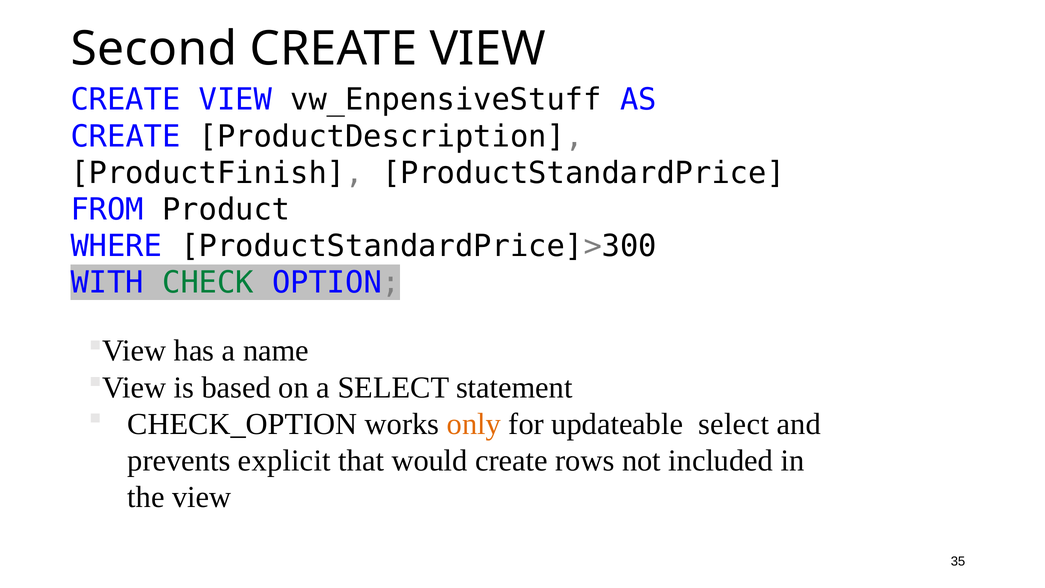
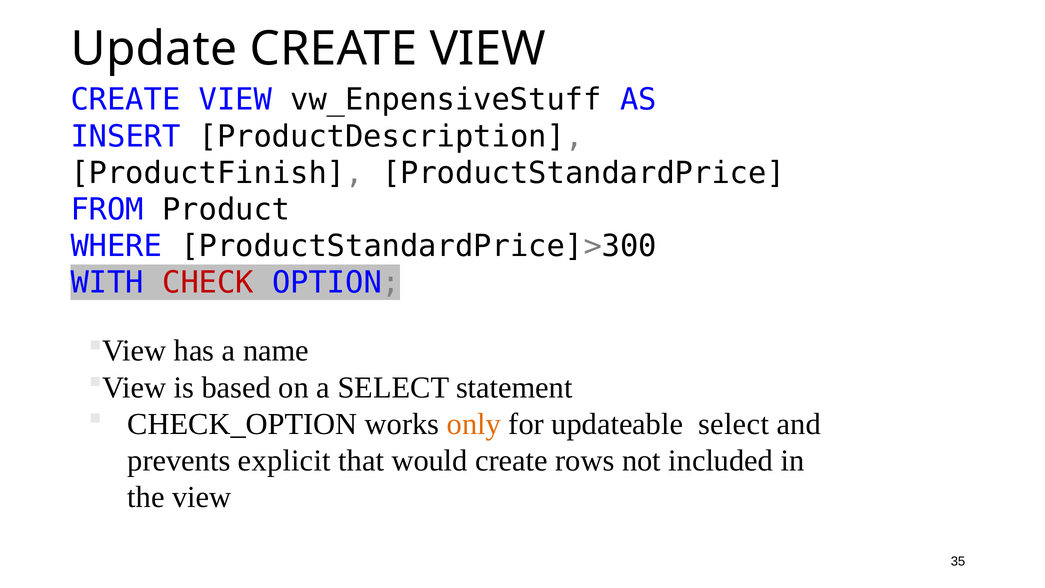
Second: Second -> Update (154, 49)
CREATE: CREATE -> INSERT (126, 136)
CHECK colour: green -> red (208, 283)
